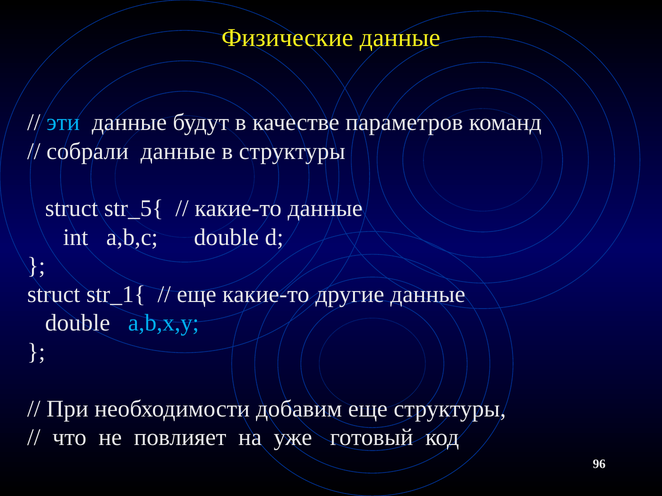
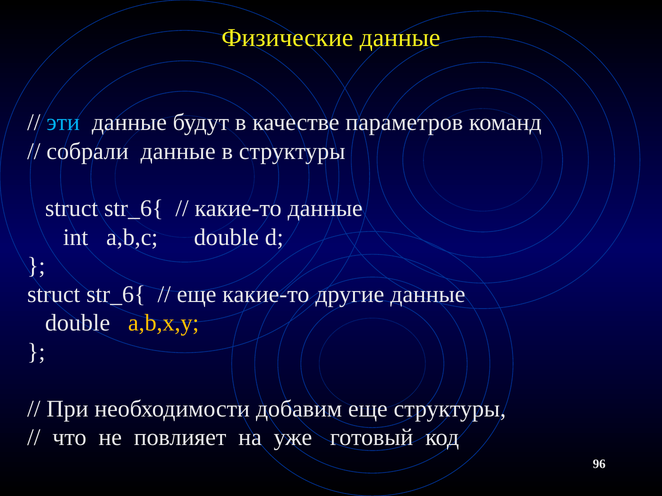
str_5{: str_5{ -> str_6{ (134, 209)
str_1{: str_1{ -> str_6{ (116, 295)
a,b,x,y colour: light blue -> yellow (164, 323)
